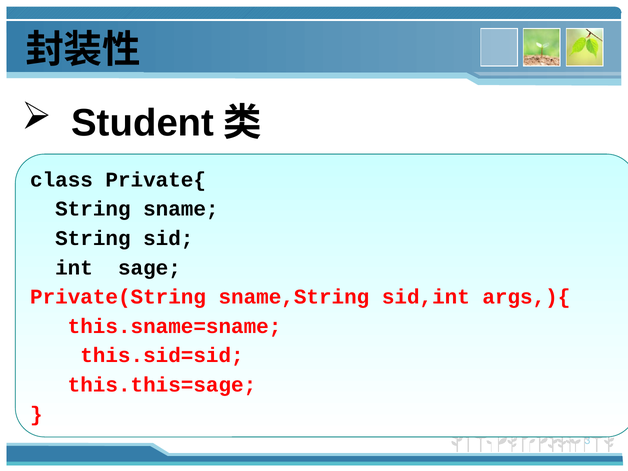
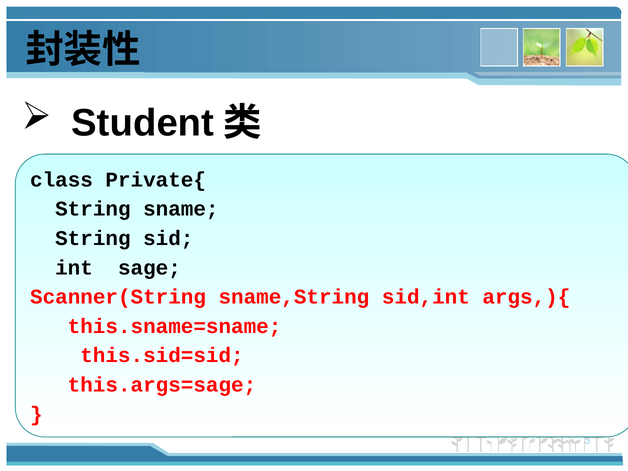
Private(String: Private(String -> Scanner(String (118, 297)
this.this=sage: this.this=sage -> this.args=sage (162, 385)
